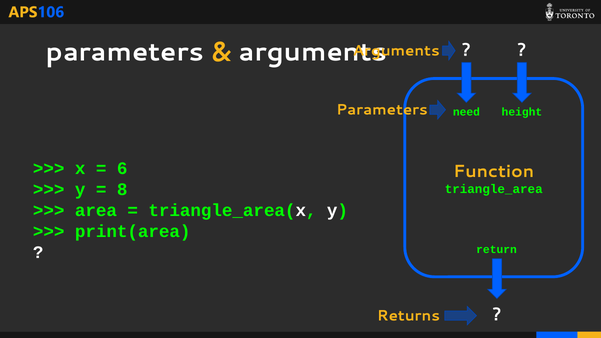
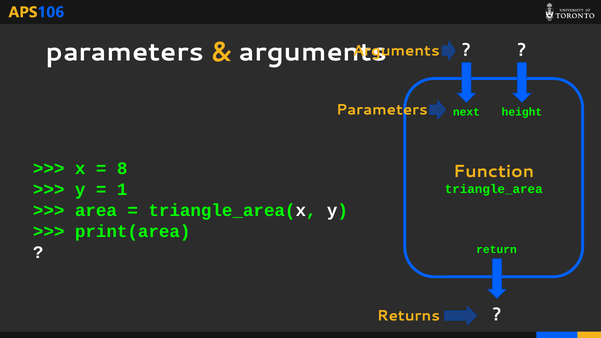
need: need -> next (466, 112)
6: 6 -> 8 (122, 168)
8: 8 -> 1 (122, 189)
